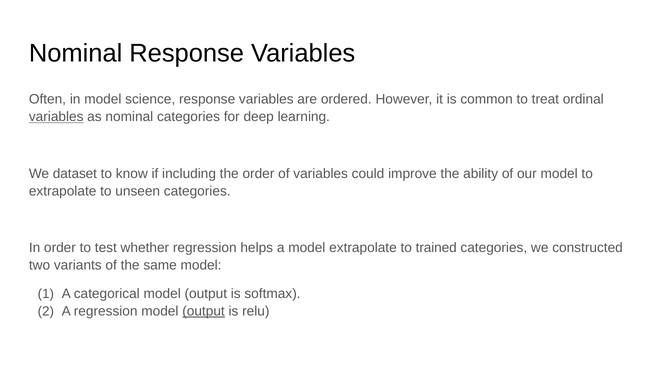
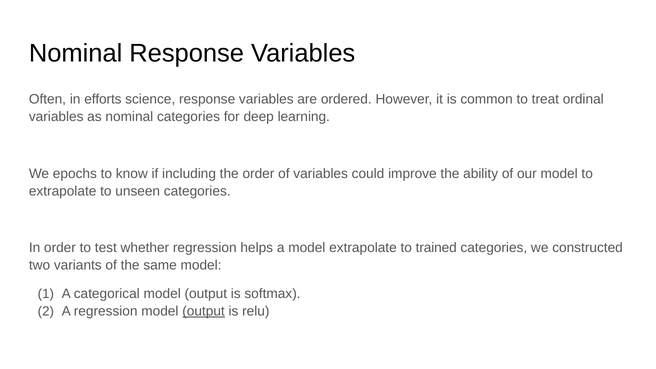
in model: model -> efforts (103, 99)
variables underline: present -> none (56, 117)
dataset: dataset -> epochs (75, 174)
